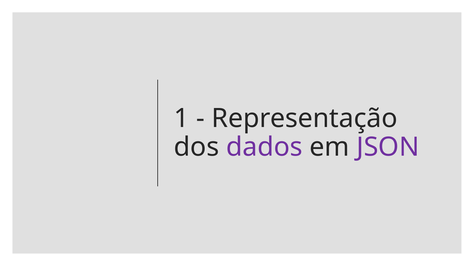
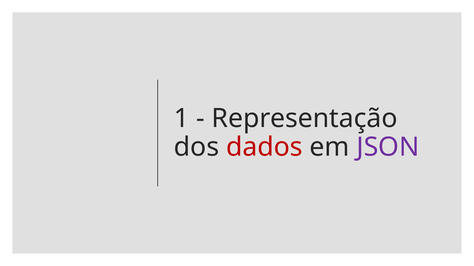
dados colour: purple -> red (264, 148)
